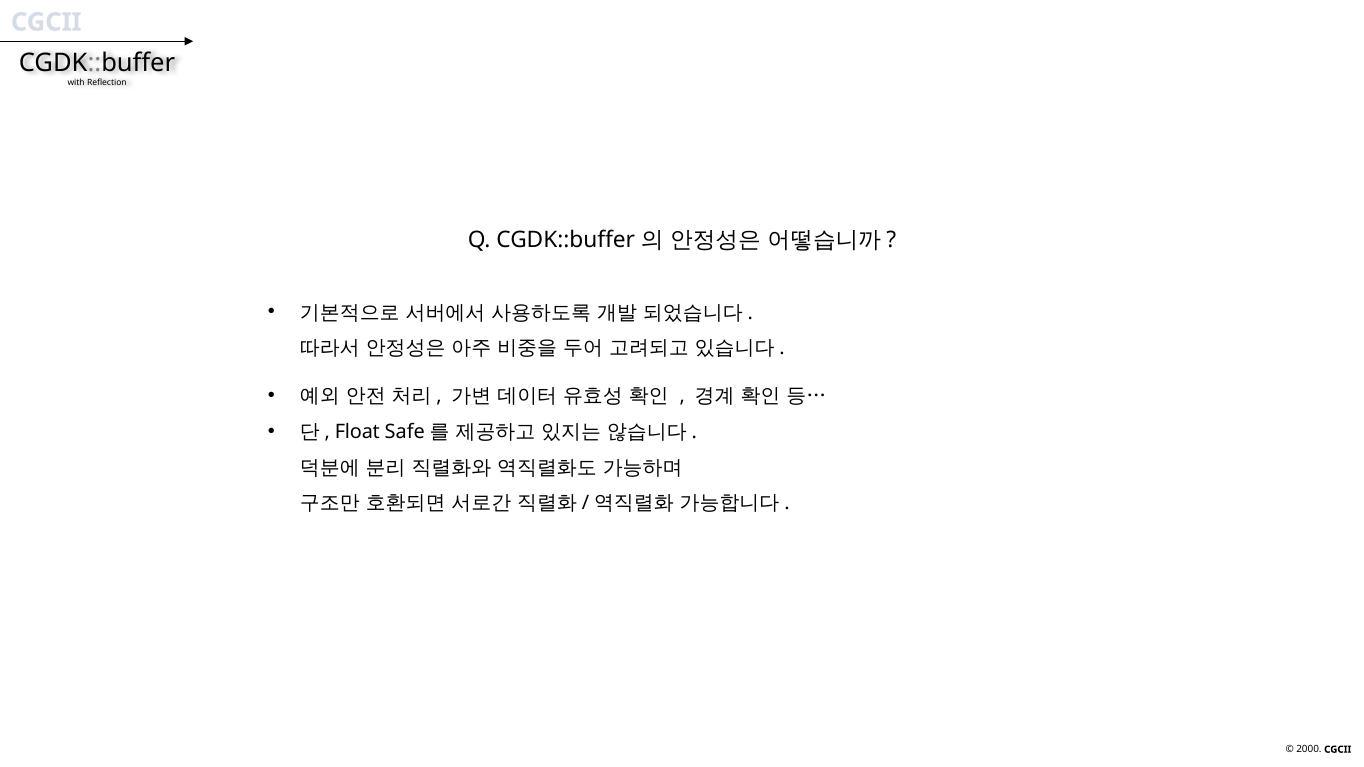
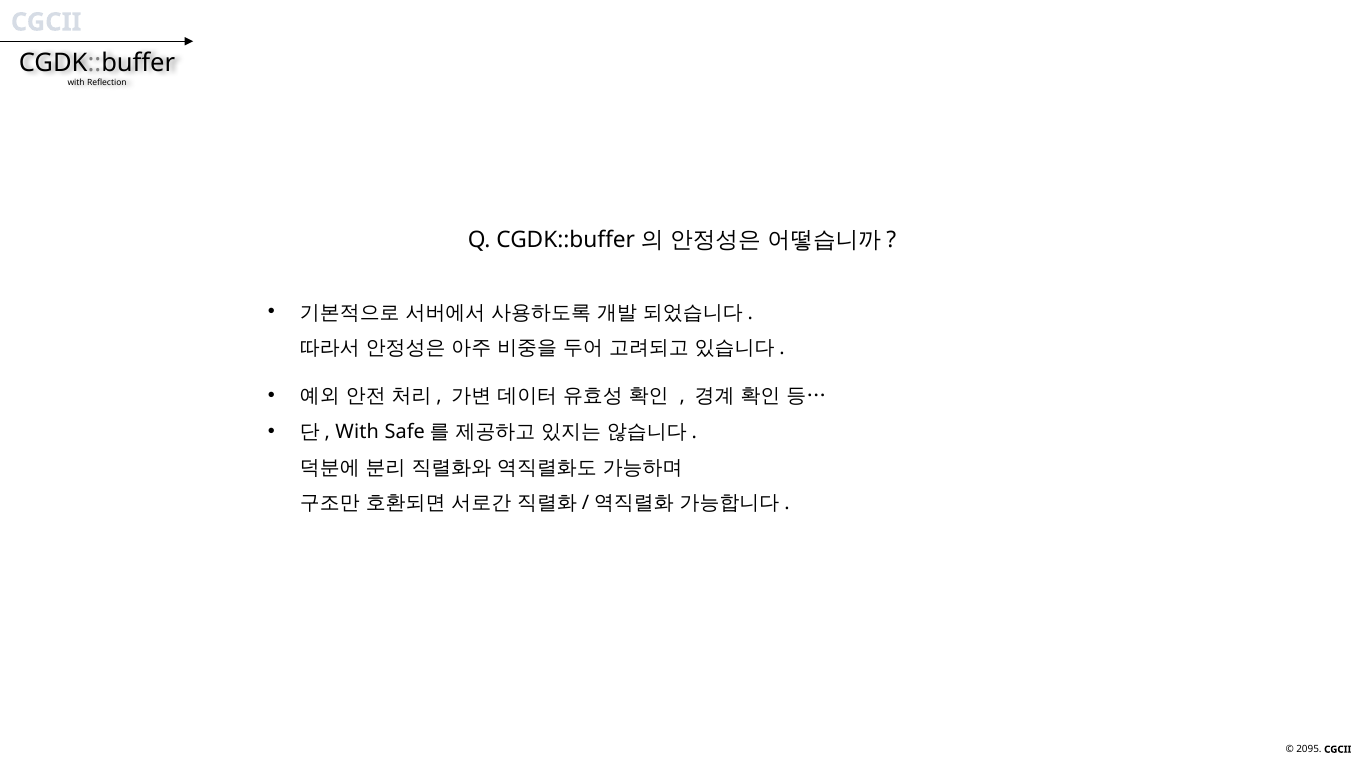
Float: Float -> With (357, 432)
2000: 2000 -> 2095 (1309, 750)
